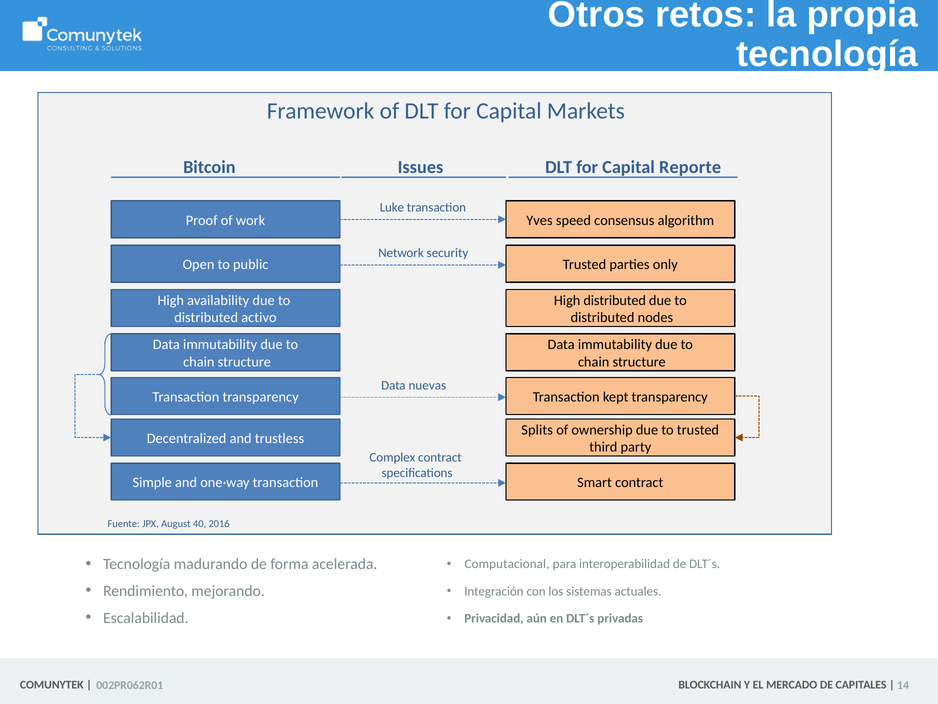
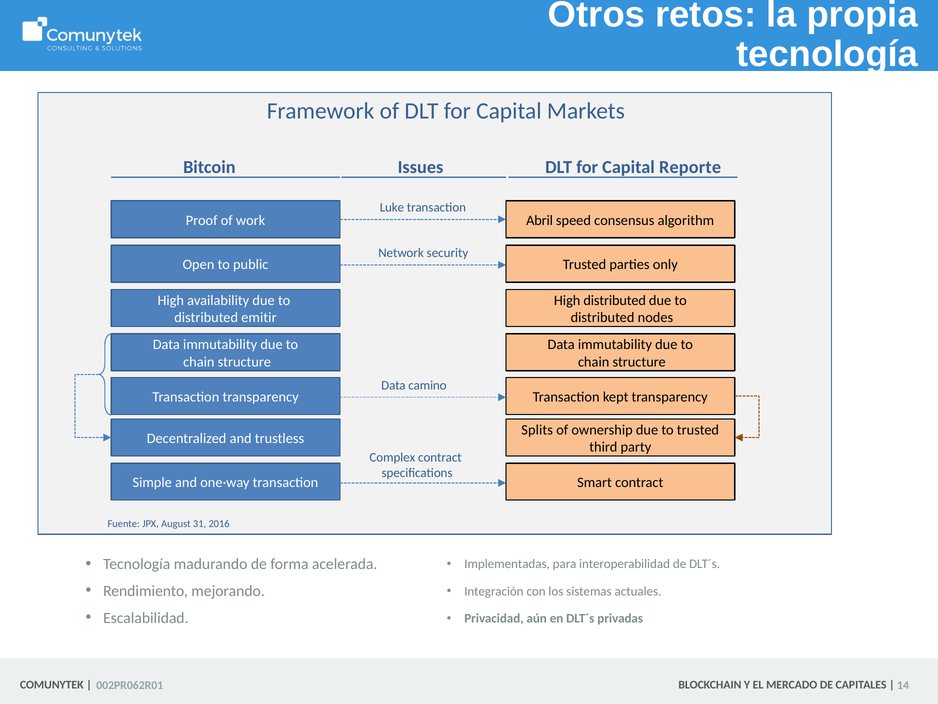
Yves: Yves -> Abril (540, 220)
activo: activo -> emitir (259, 317)
nuevas: nuevas -> camino (427, 385)
40: 40 -> 31 (200, 523)
Computacional: Computacional -> Implementadas (507, 564)
